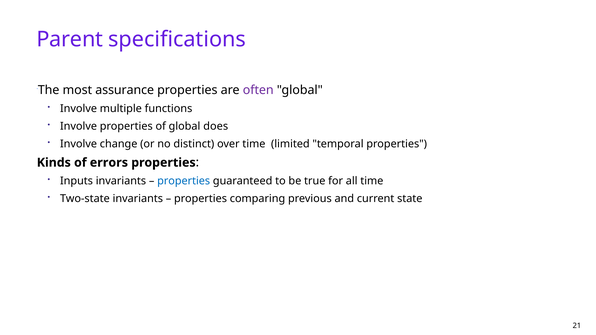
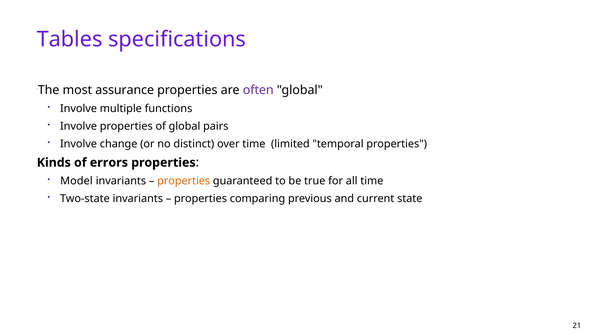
Parent: Parent -> Tables (70, 39)
does: does -> pairs (216, 126)
Inputs: Inputs -> Model (76, 181)
properties colour: blue -> orange (184, 181)
